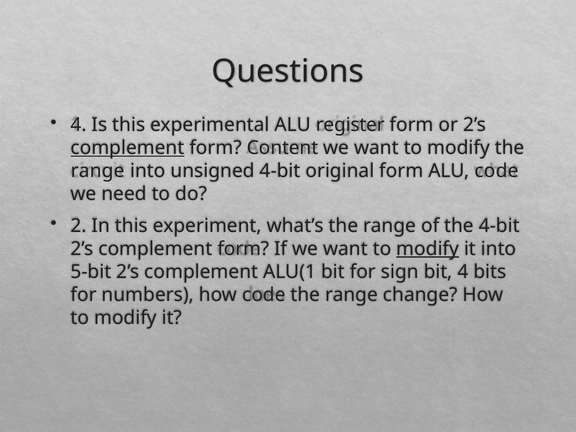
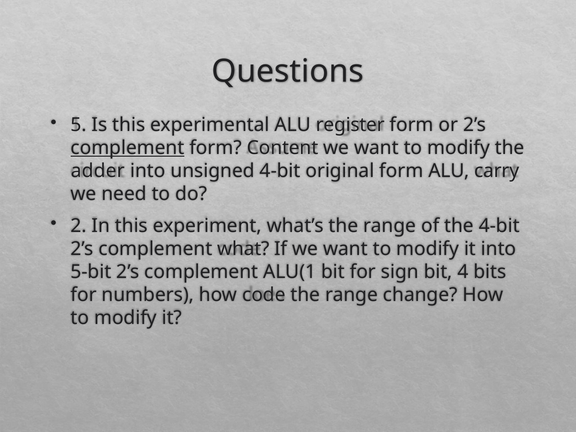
4: 4 -> 5 (79, 125)
range: range -> adder (98, 171)
ALU code: code -> carry (497, 171)
form: form -> what (243, 249)
modify underline: present -> none (428, 249)
